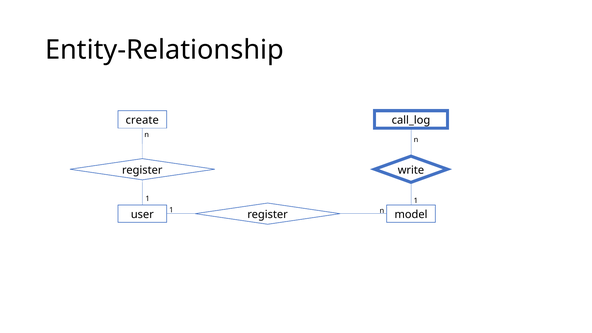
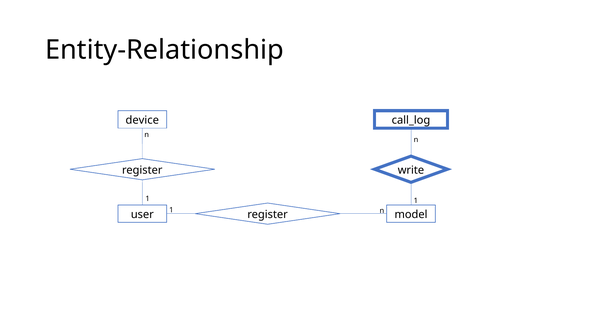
create: create -> device (142, 120)
